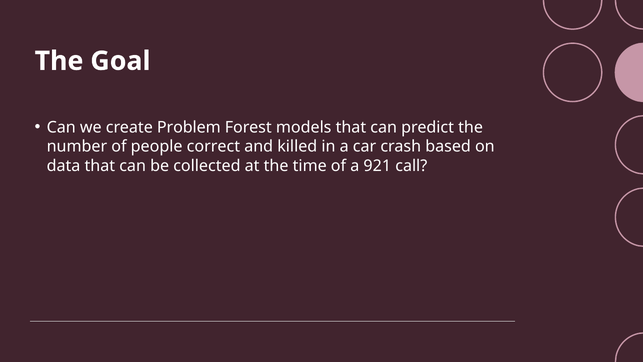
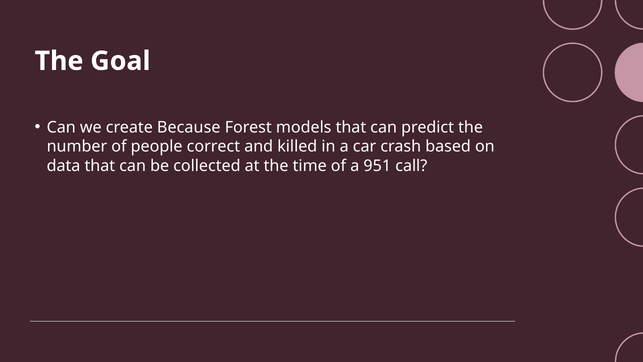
Problem: Problem -> Because (189, 127)
921: 921 -> 951 (377, 166)
